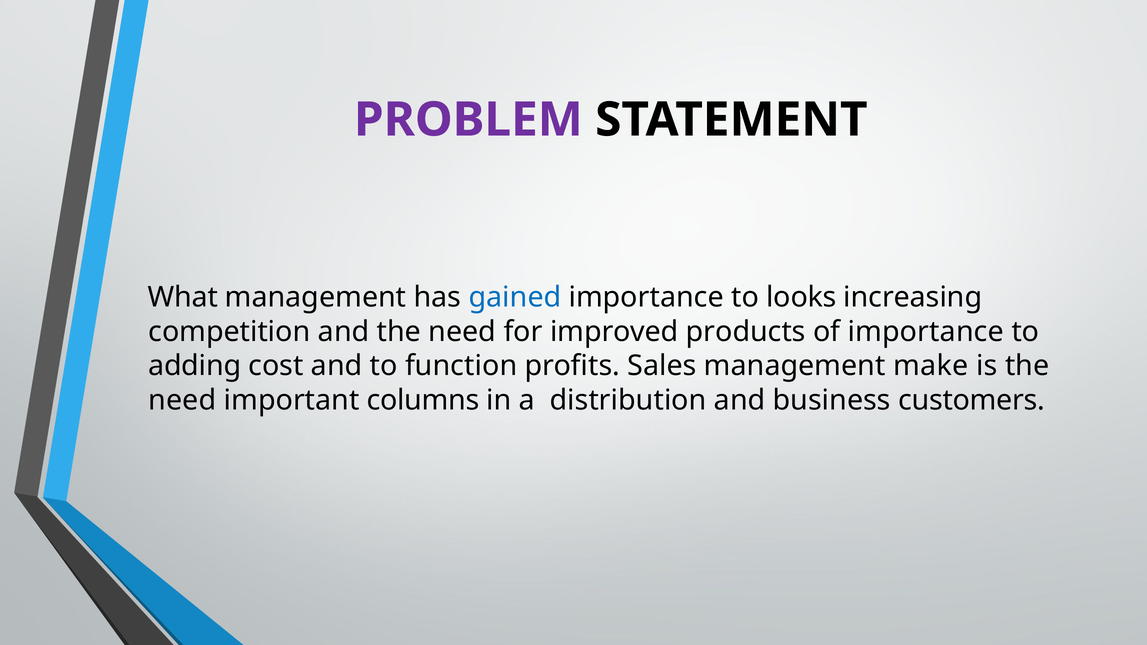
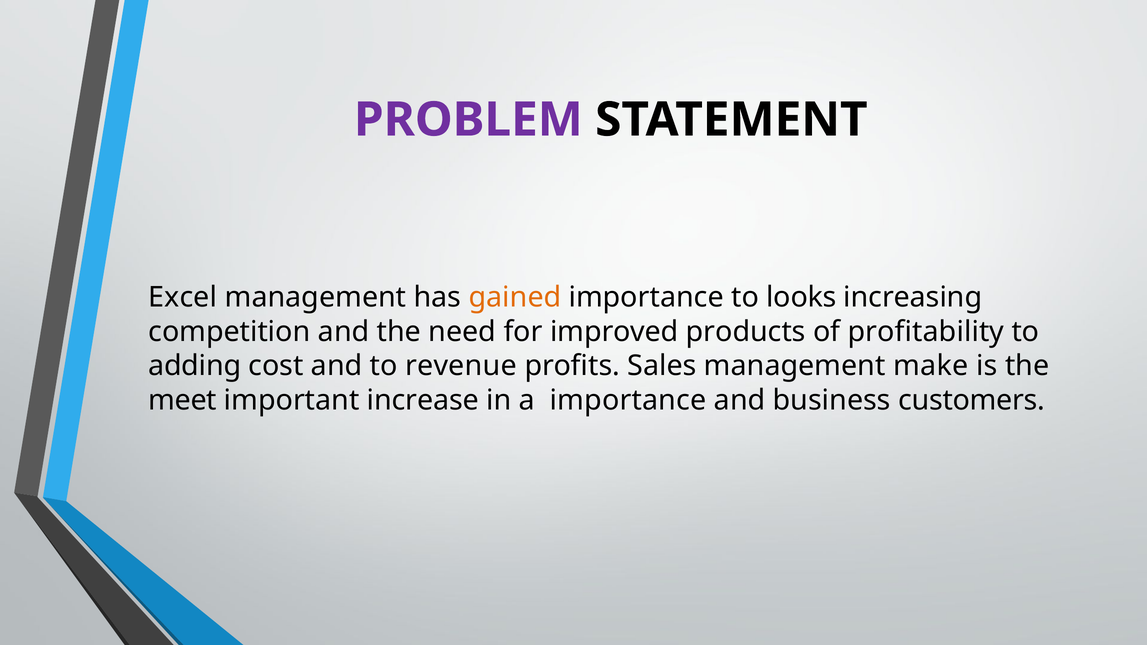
What: What -> Excel (183, 297)
gained colour: blue -> orange (515, 297)
of importance: importance -> profitability (926, 332)
function: function -> revenue (461, 366)
need: need -> meet (182, 401)
columns: columns -> increase (423, 401)
a distribution: distribution -> importance (628, 401)
